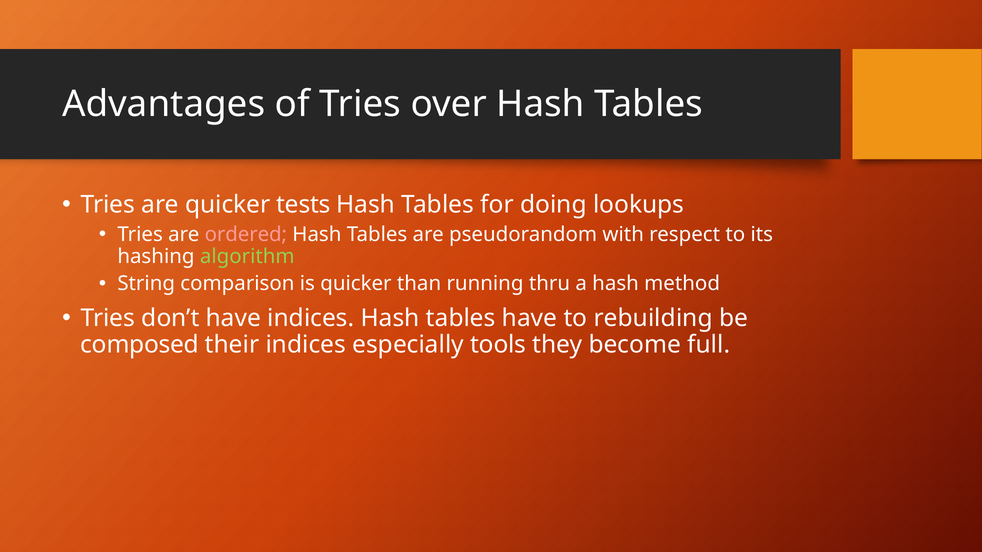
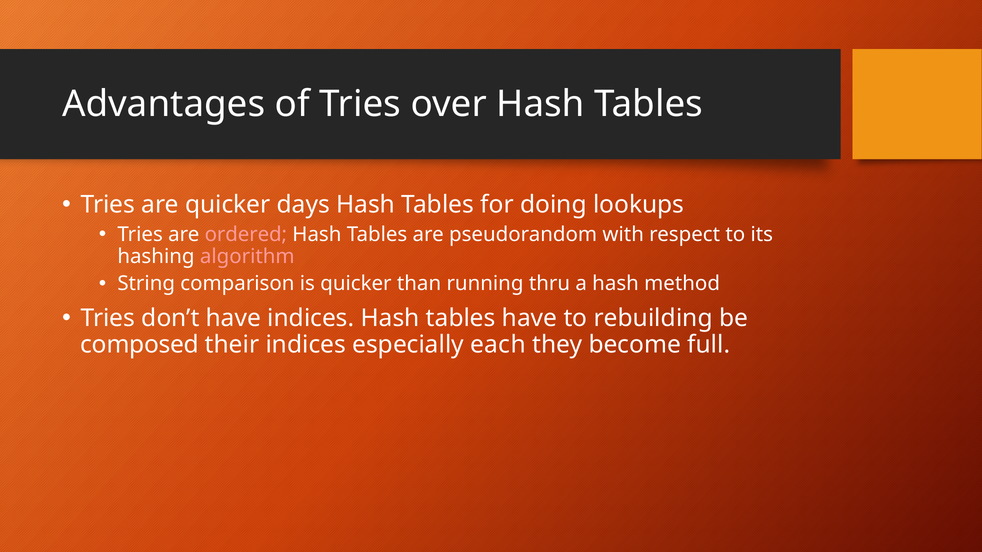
tests: tests -> days (303, 205)
algorithm colour: light green -> pink (247, 257)
tools: tools -> each (498, 345)
